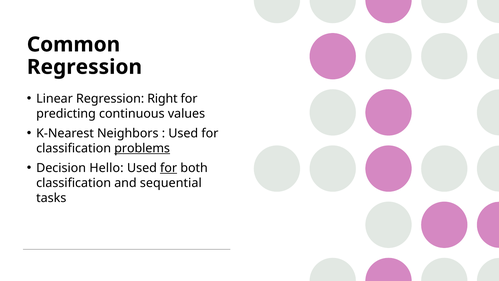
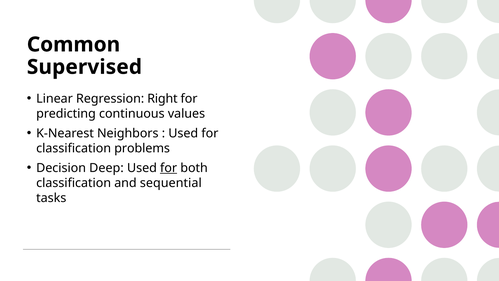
Regression: Regression -> Supervised (84, 67)
problems underline: present -> none (142, 148)
Hello: Hello -> Deep (106, 168)
